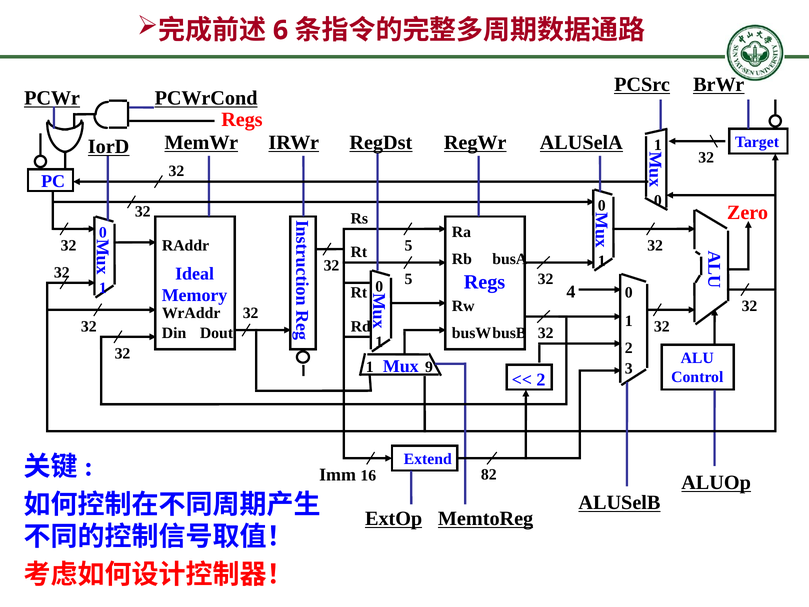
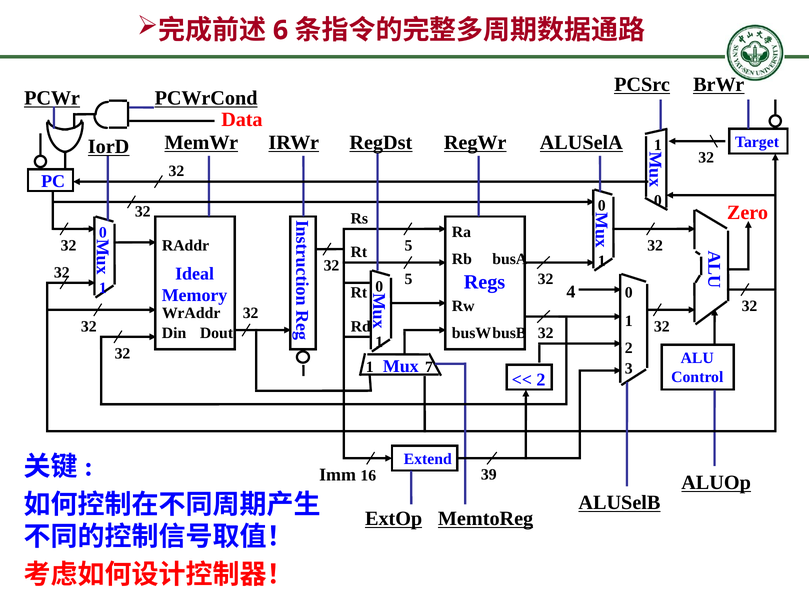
Regs: Regs -> Data (242, 120)
9: 9 -> 7 (429, 367)
82: 82 -> 39 (489, 475)
